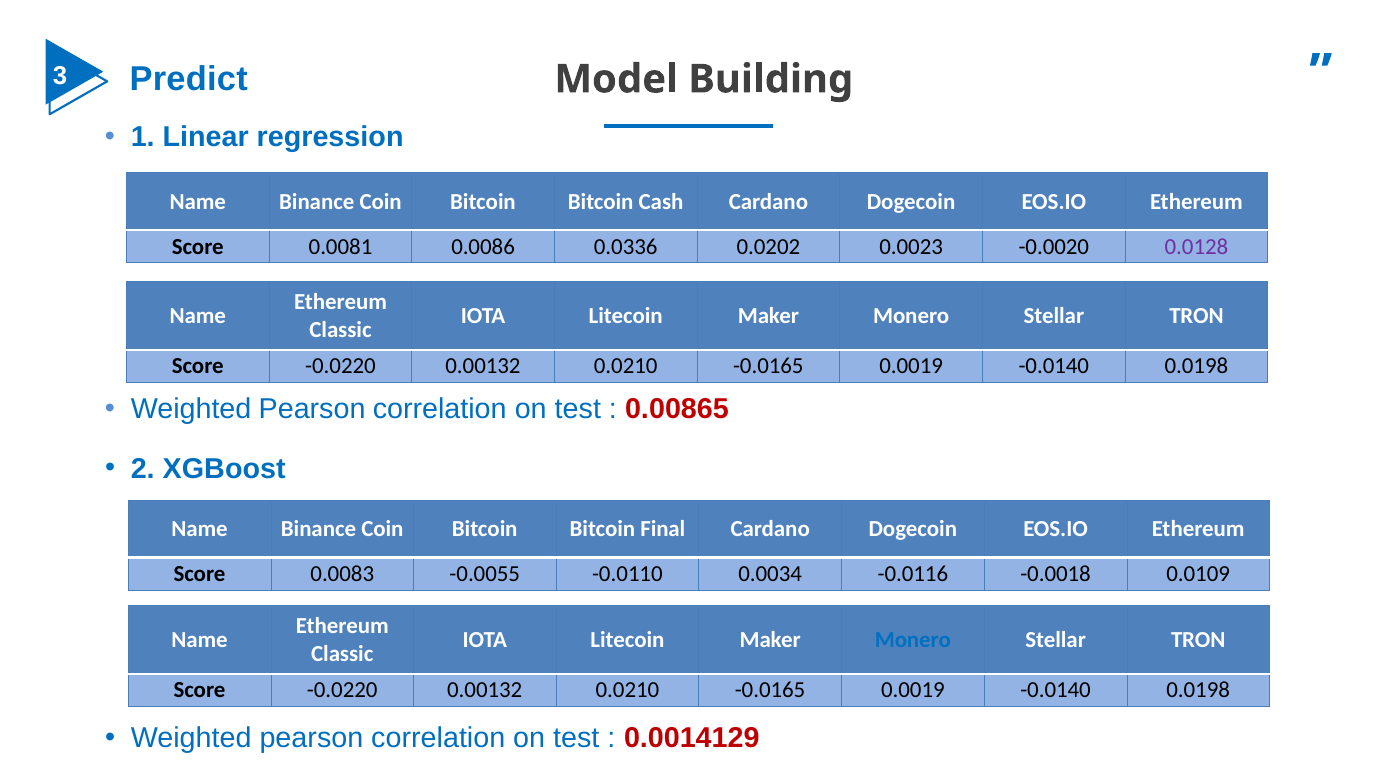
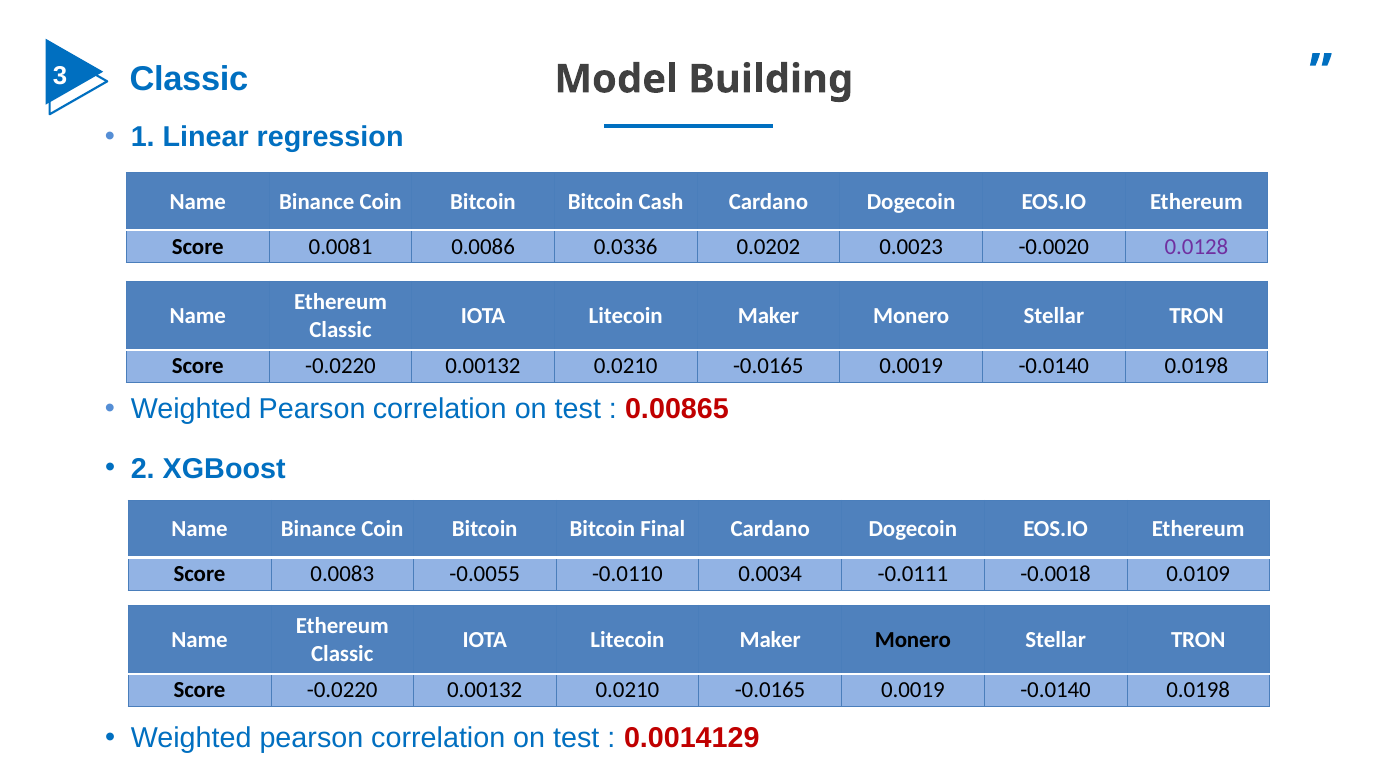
3 Predict: Predict -> Classic (189, 79)
-0.0116: -0.0116 -> -0.0111 (913, 575)
Monero colour: blue -> black (913, 640)
